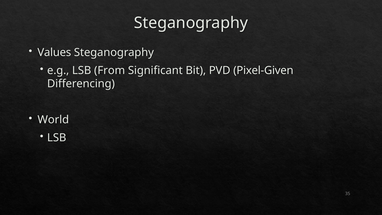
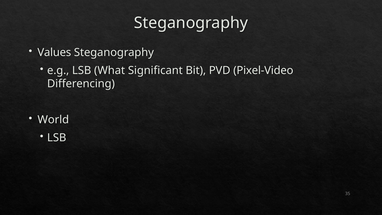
From: From -> What (110, 70)
Pixel-Given: Pixel-Given -> Pixel-Video (263, 70)
